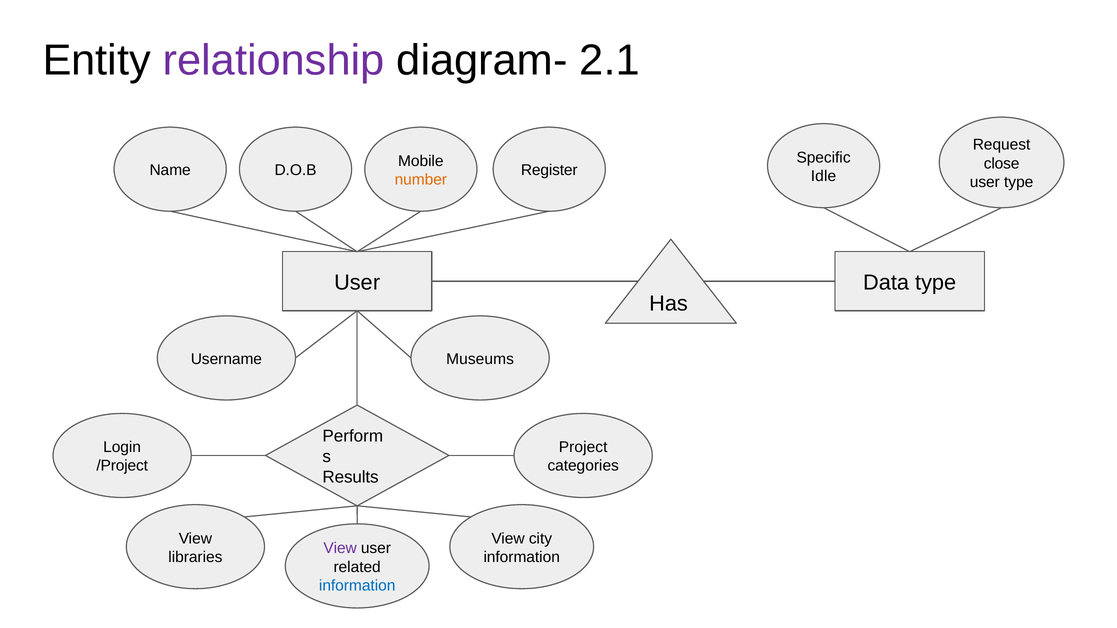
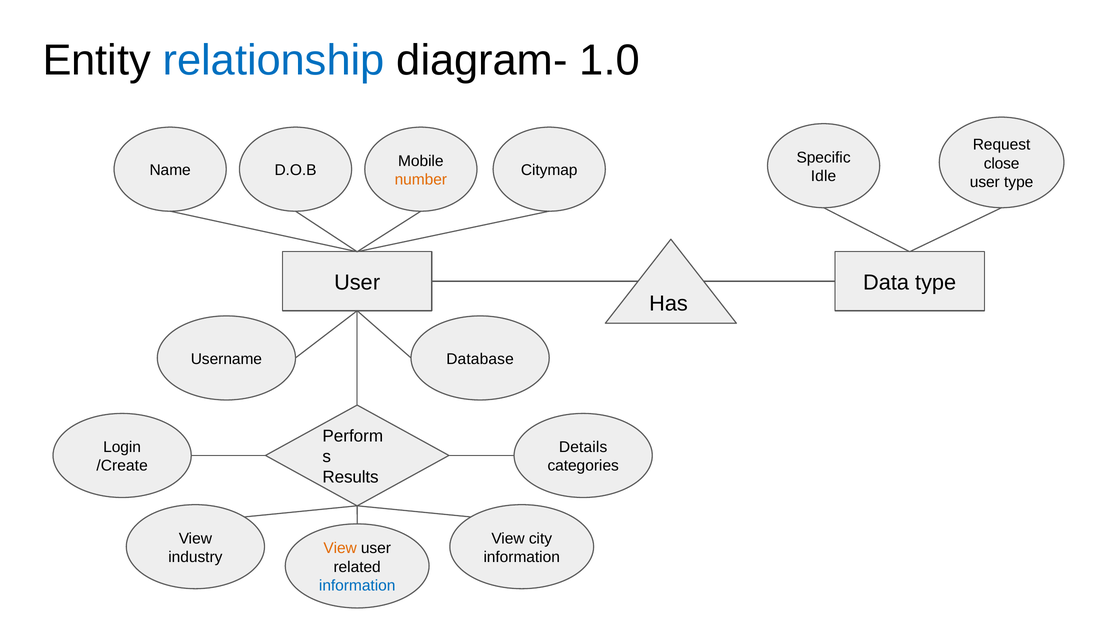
relationship colour: purple -> blue (274, 61)
2.1: 2.1 -> 1.0 (610, 61)
Register: Register -> Citymap (549, 170)
Museums: Museums -> Database (480, 359)
Project: Project -> Details (583, 447)
/Project: /Project -> /Create (122, 466)
View colour: purple -> orange (340, 549)
libraries: libraries -> industry (195, 557)
